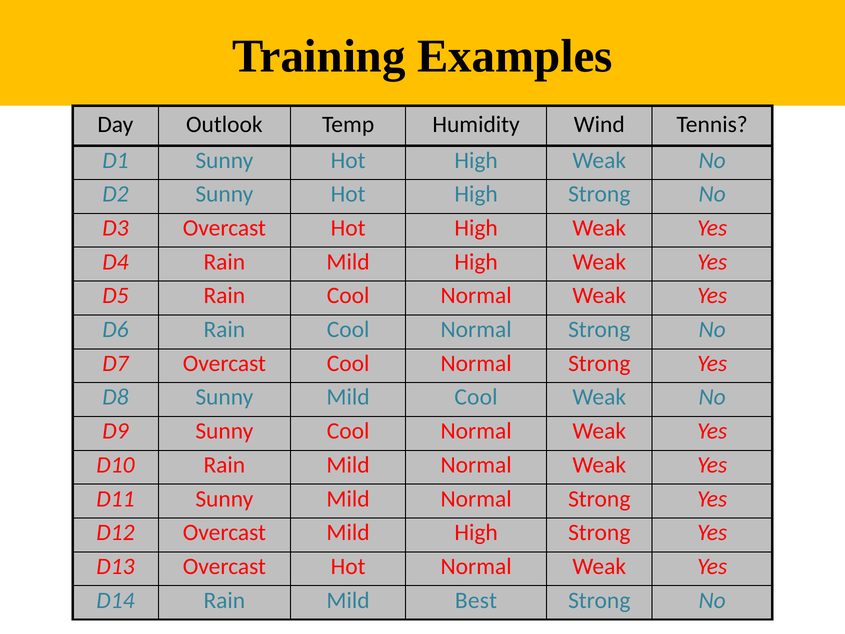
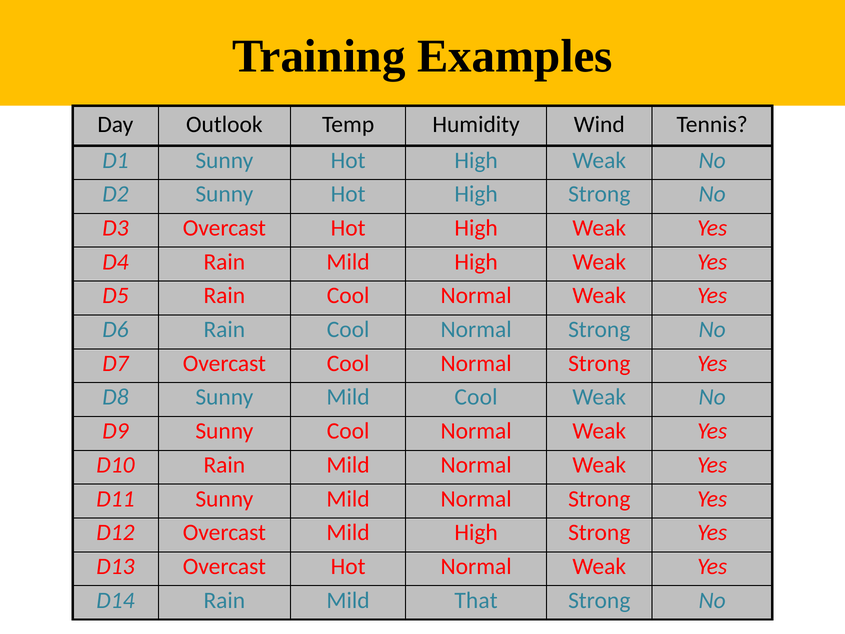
Best: Best -> That (476, 600)
